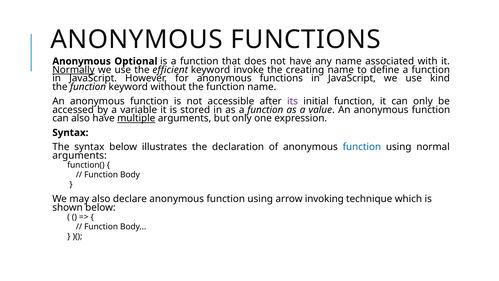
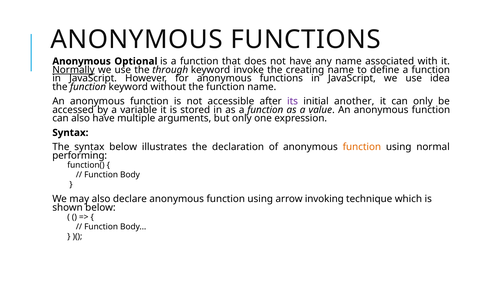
efficient: efficient -> through (170, 70)
kind: kind -> idea (440, 78)
initial function: function -> another (354, 101)
multiple underline: present -> none (136, 118)
function colour: blue -> orange (362, 147)
arguments: arguments -> performing (80, 155)
